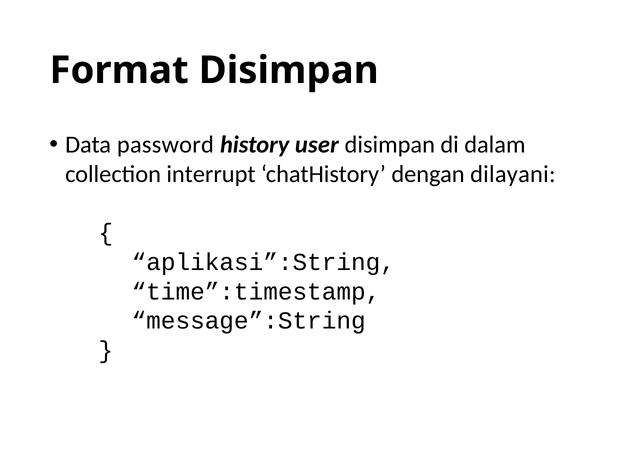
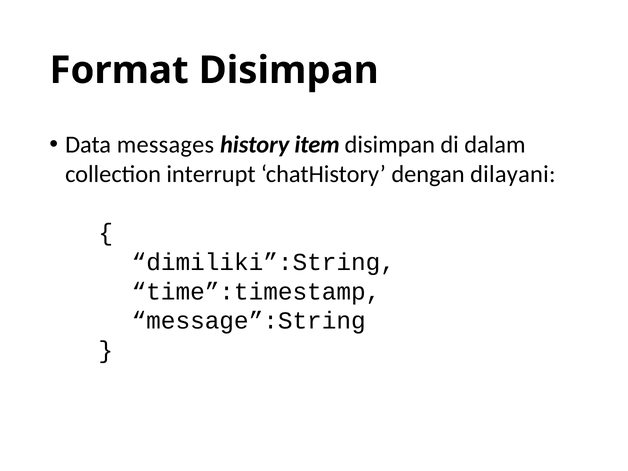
password: password -> messages (165, 145)
user: user -> item (317, 145)
aplikasi”:String: aplikasi”:String -> dimiliki”:String (263, 262)
